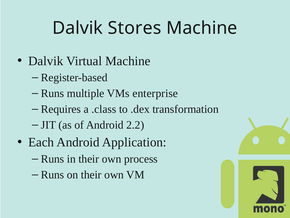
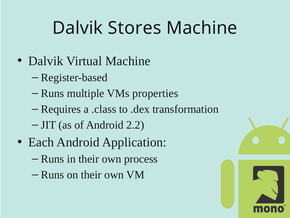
enterprise: enterprise -> properties (155, 93)
